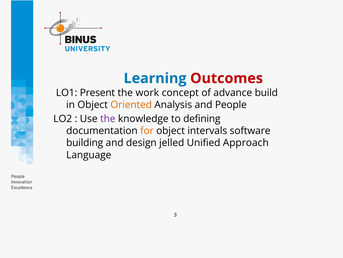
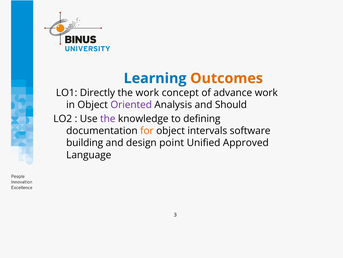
Outcomes colour: red -> orange (227, 78)
Present: Present -> Directly (97, 92)
advance build: build -> work (266, 92)
Oriented colour: orange -> purple (131, 104)
People: People -> Should (231, 104)
jelled: jelled -> point (172, 142)
Approach: Approach -> Approved (246, 142)
